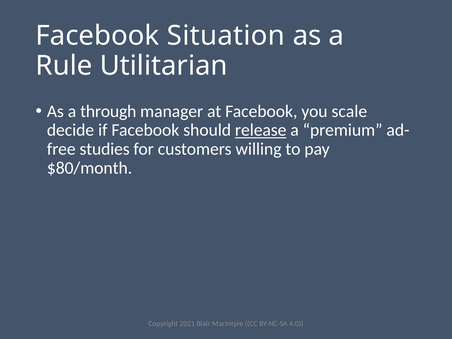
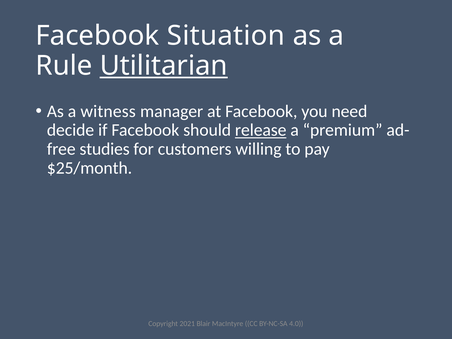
Utilitarian underline: none -> present (164, 66)
through: through -> witness (108, 111)
scale: scale -> need (349, 111)
$80/month: $80/month -> $25/month (90, 168)
